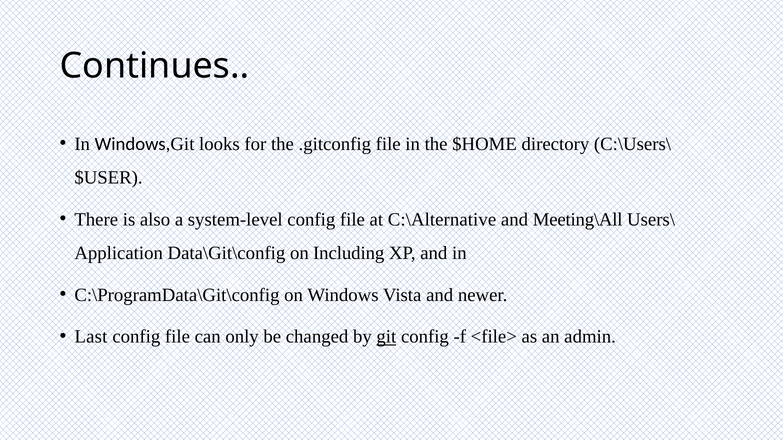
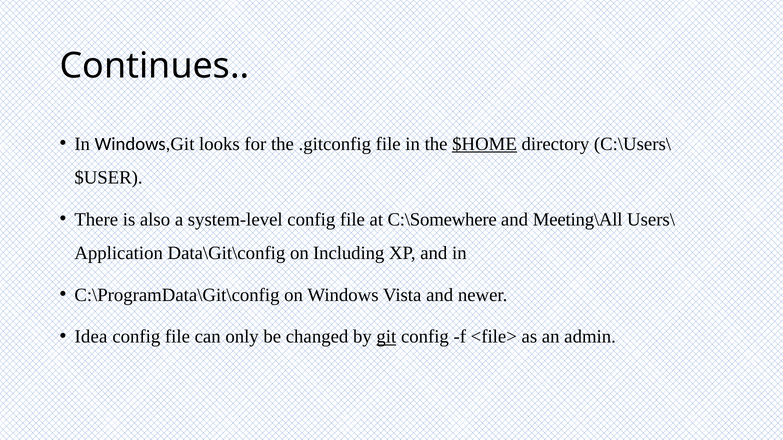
$HOME underline: none -> present (485, 144)
C:\Alternative: C:\Alternative -> C:\Somewhere (442, 220)
Last: Last -> Idea (91, 337)
